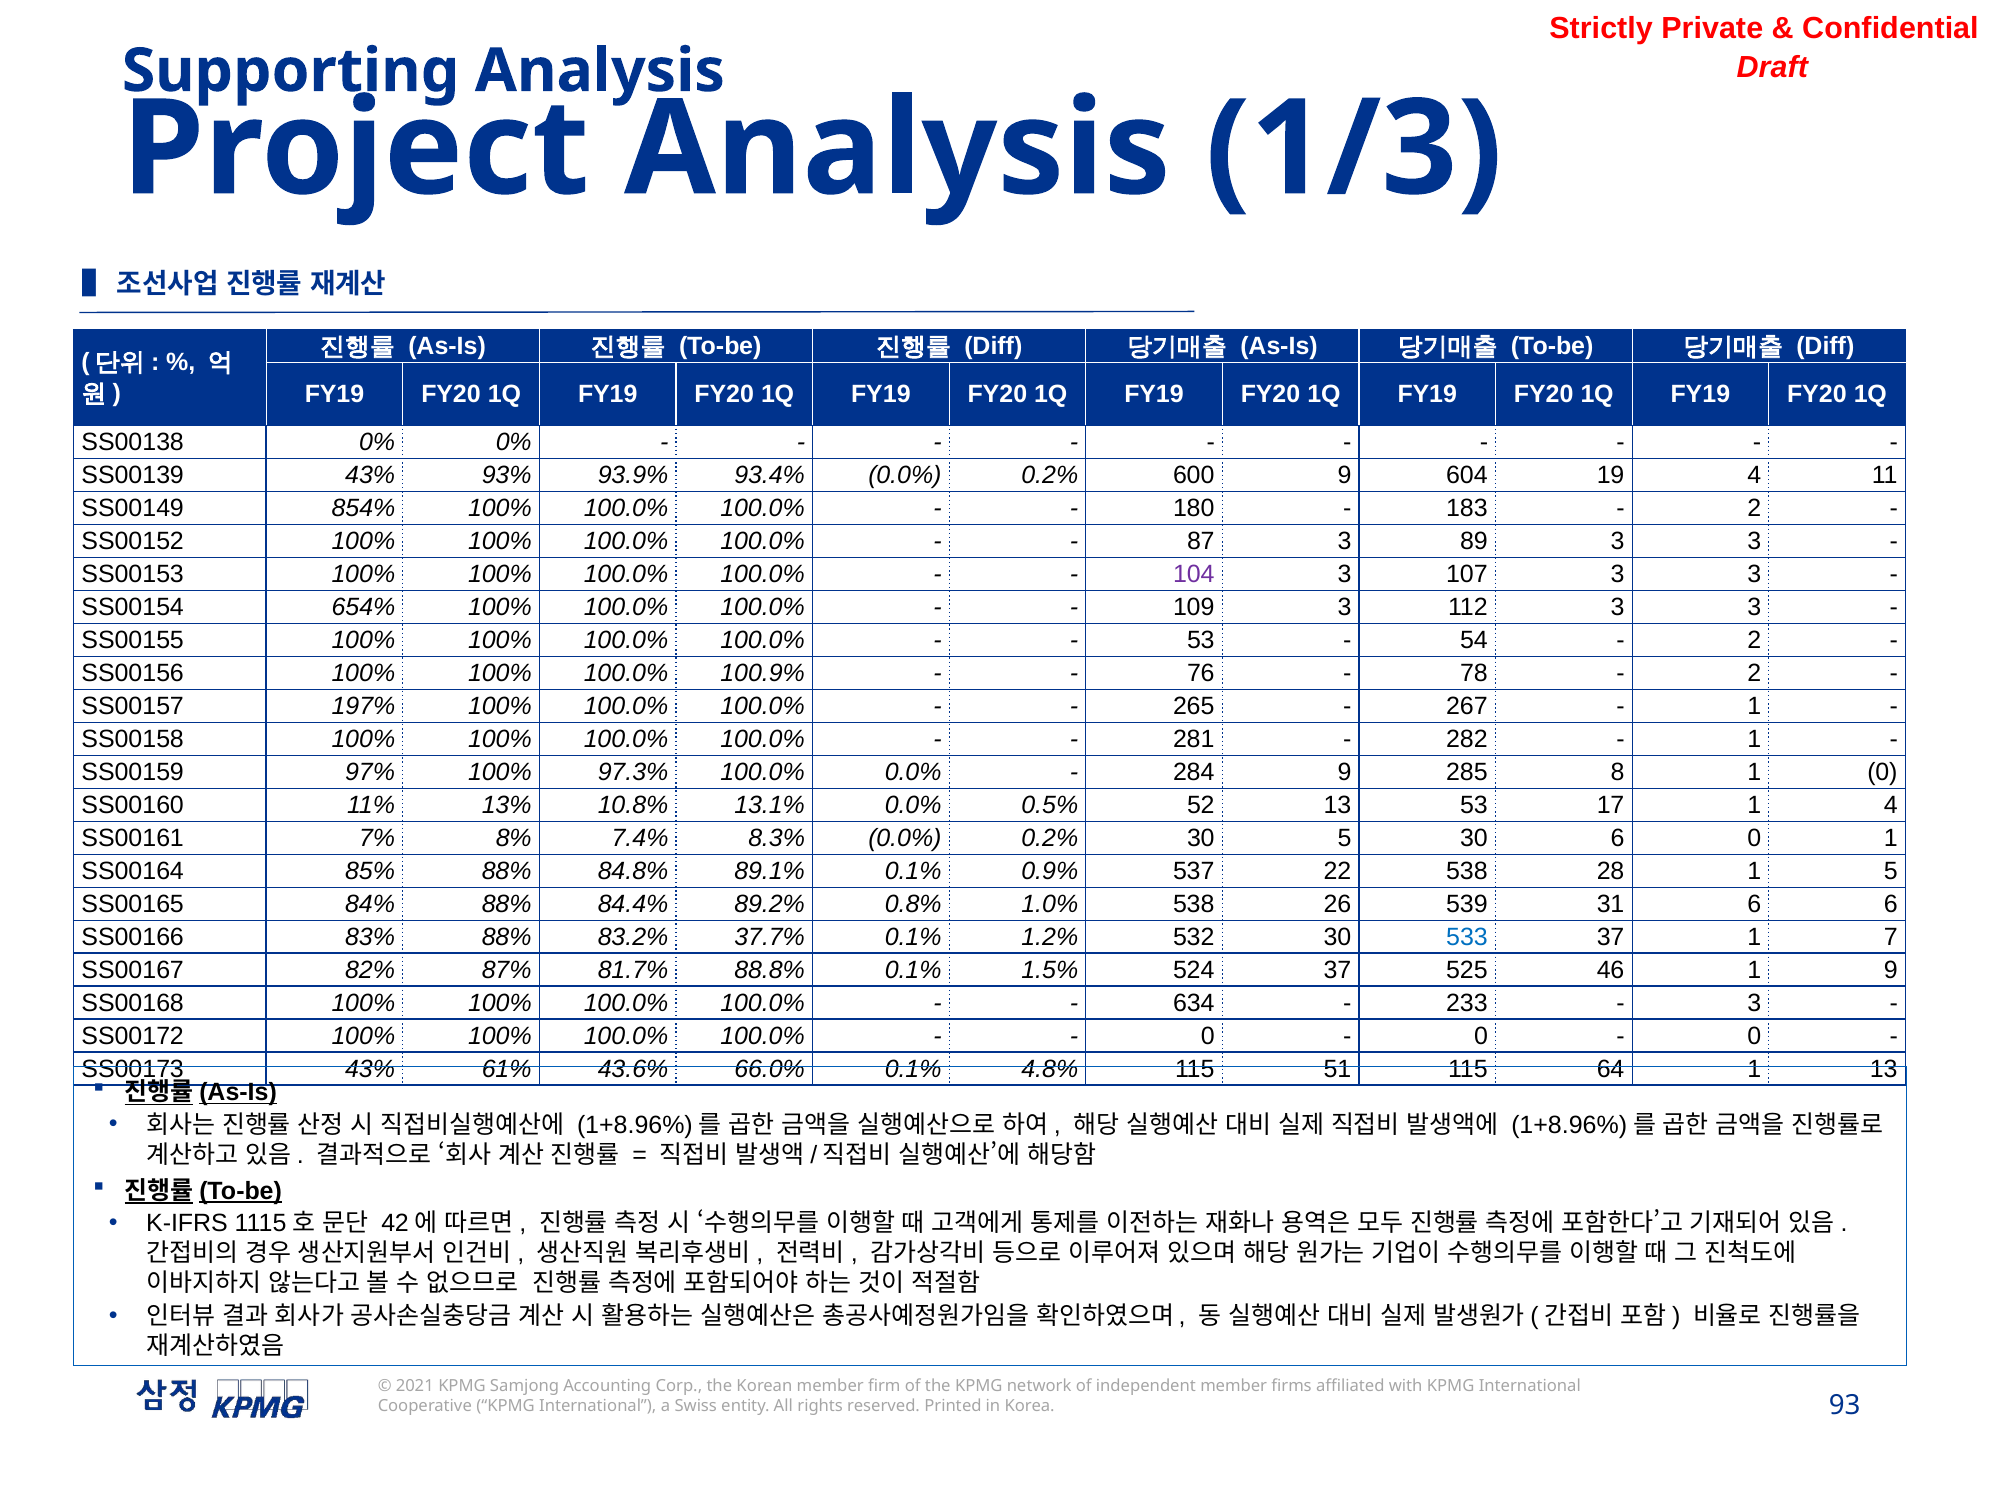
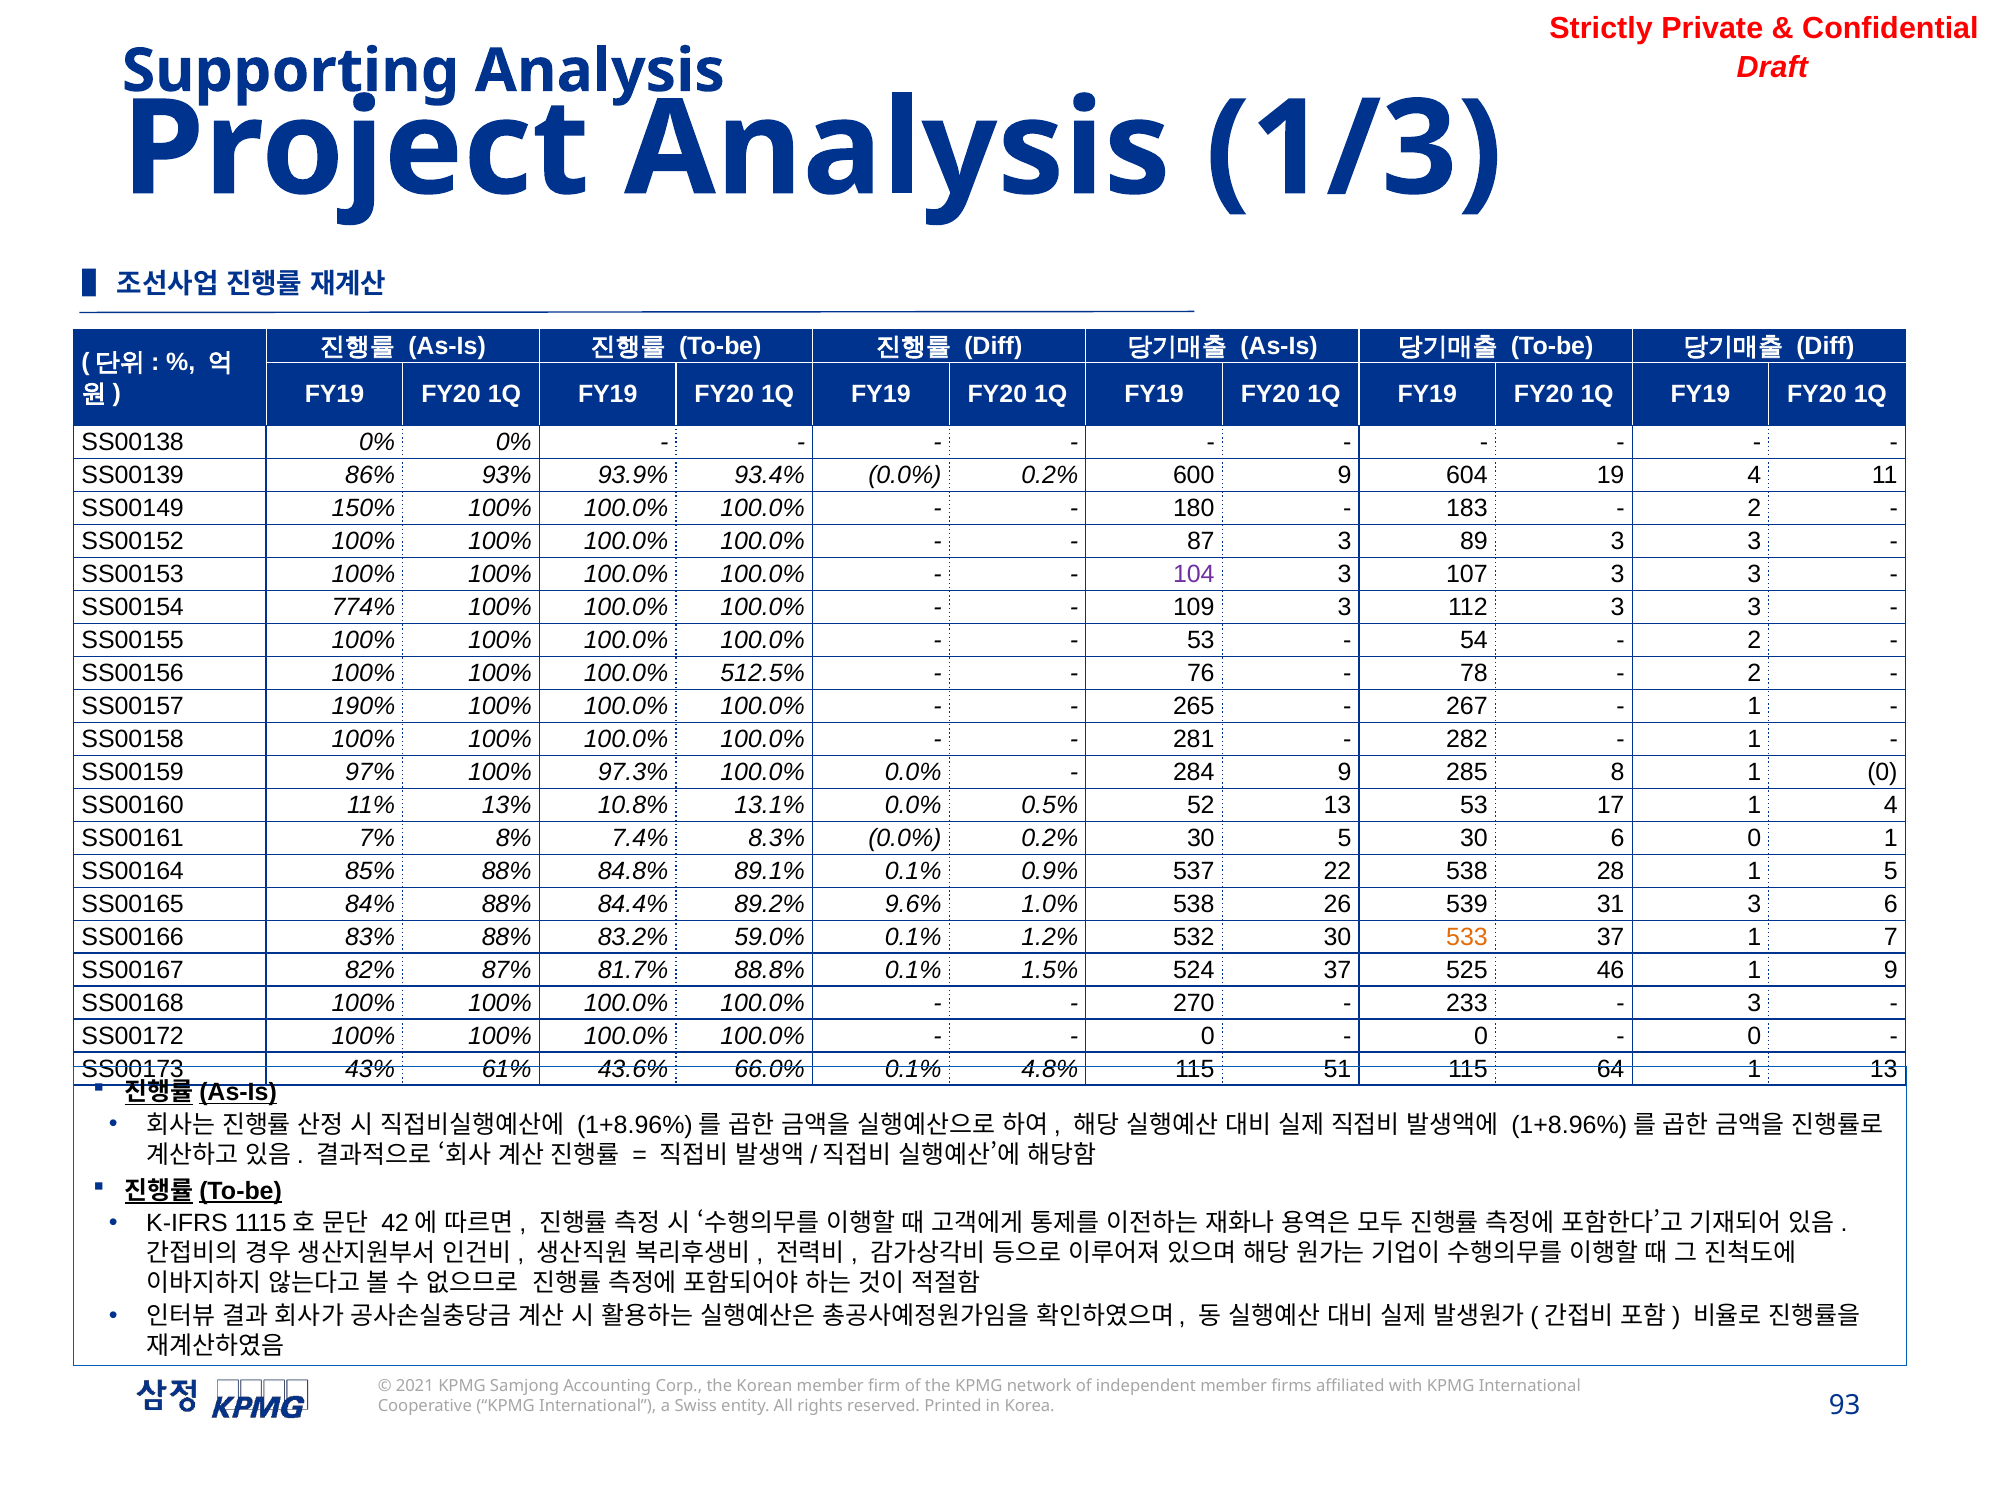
SS00139 43%: 43% -> 86% (370, 475)
854%: 854% -> 150% (363, 508)
654%: 654% -> 774% (363, 607)
100.9%: 100.9% -> 512.5% (763, 673)
197%: 197% -> 190% (363, 706)
0.8%: 0.8% -> 9.6% (913, 904)
31 6: 6 -> 3 (1754, 904)
37.7%: 37.7% -> 59.0% (770, 937)
533 colour: blue -> orange (1467, 937)
634: 634 -> 270 (1194, 1003)
